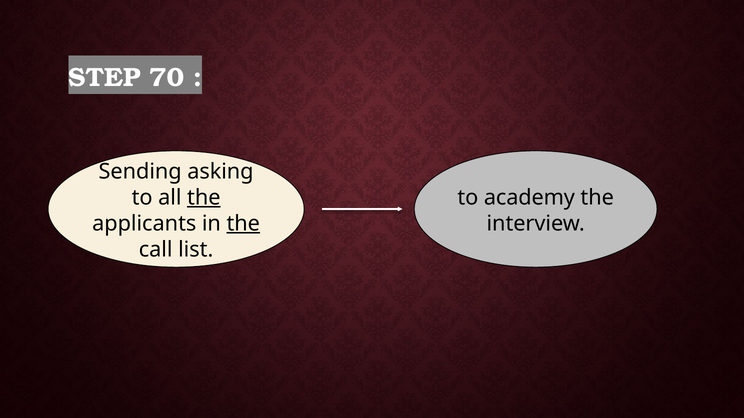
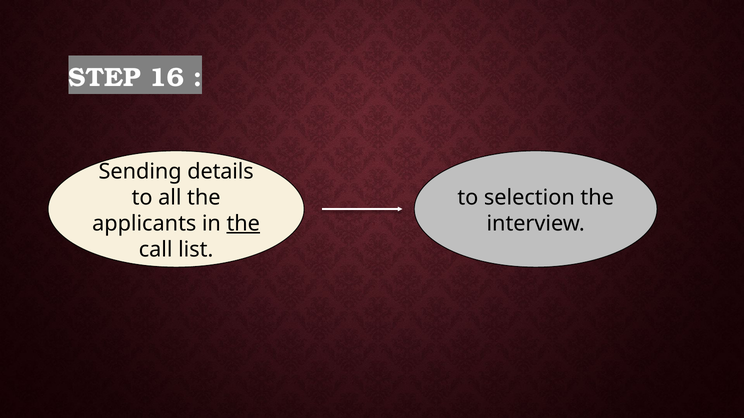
70: 70 -> 16 (167, 77)
asking: asking -> details (220, 172)
the underline: present -> none (204, 198)
academy: academy -> selection (529, 198)
